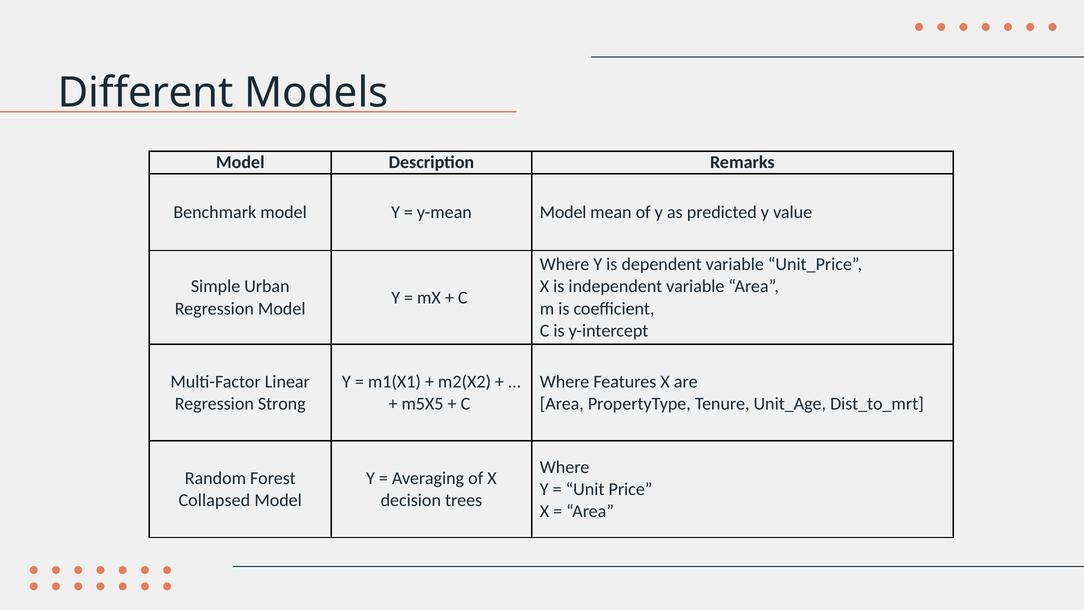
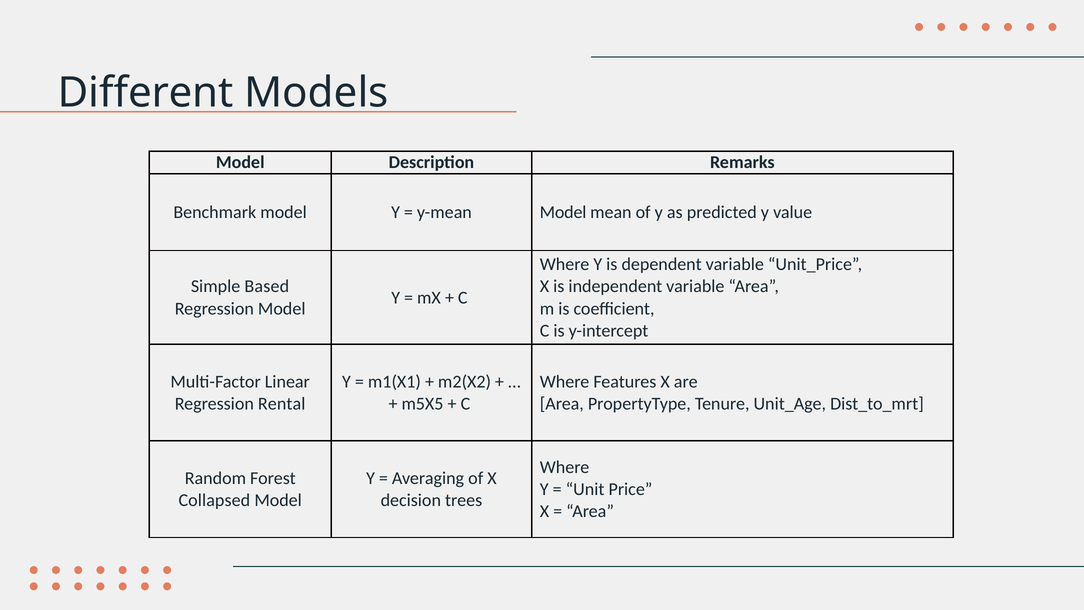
Urban: Urban -> Based (267, 286)
Strong: Strong -> Rental (282, 404)
